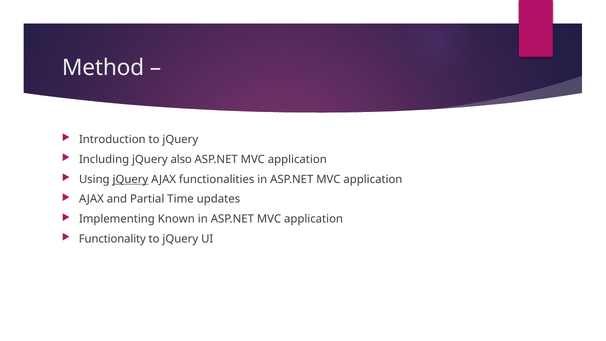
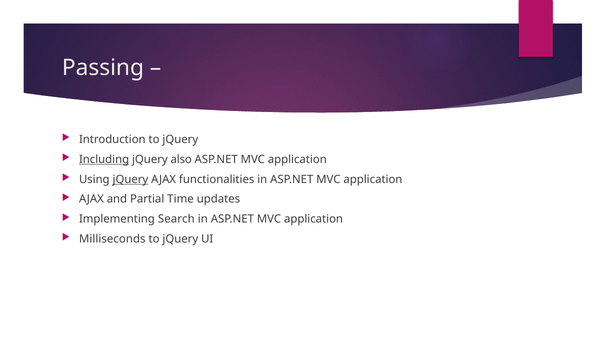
Method: Method -> Passing (103, 68)
Including underline: none -> present (104, 159)
Known: Known -> Search (176, 219)
Functionality: Functionality -> Milliseconds (112, 239)
